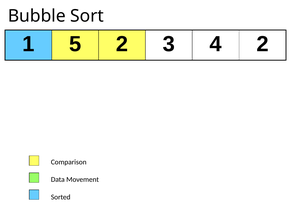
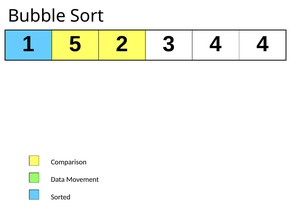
4 2: 2 -> 4 (263, 44)
